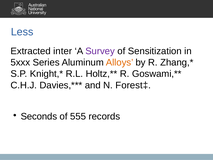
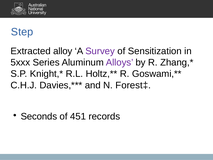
Less: Less -> Step (22, 32)
inter: inter -> alloy (63, 51)
Alloys colour: orange -> purple (120, 62)
555: 555 -> 451 (78, 116)
